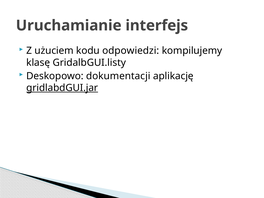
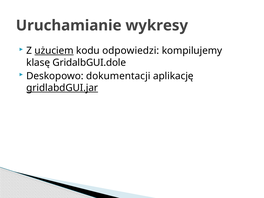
interfejs: interfejs -> wykresy (157, 25)
użuciem underline: none -> present (54, 51)
GridalbGUI.listy: GridalbGUI.listy -> GridalbGUI.dole (89, 63)
